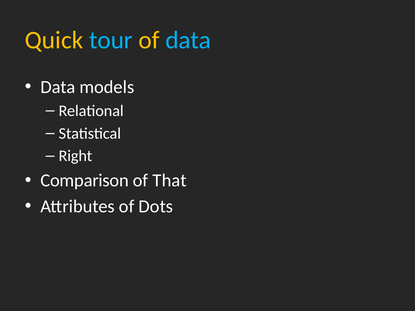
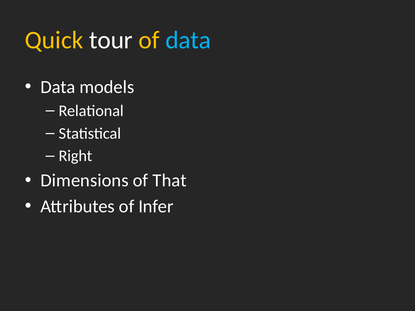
tour colour: light blue -> white (111, 40)
Comparison: Comparison -> Dimensions (85, 181)
Dots: Dots -> Infer (156, 207)
